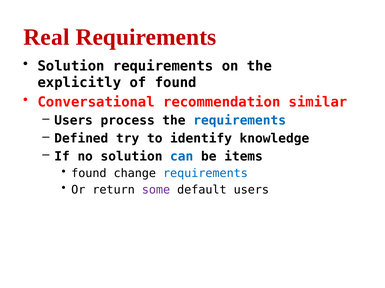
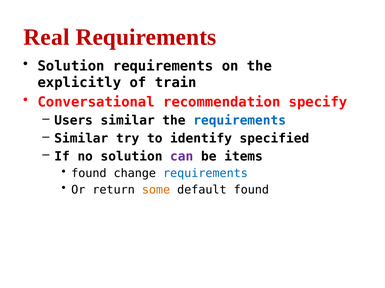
of found: found -> train (176, 83)
similar: similar -> specify (318, 102)
Users process: process -> similar (128, 121)
Defined: Defined -> Similar (81, 139)
knowledge: knowledge -> specified (275, 139)
can colour: blue -> purple (182, 157)
some colour: purple -> orange (156, 190)
default users: users -> found (251, 190)
